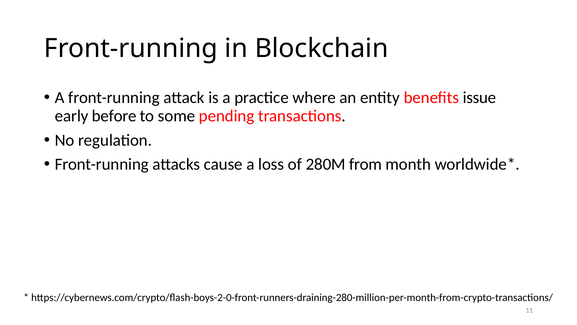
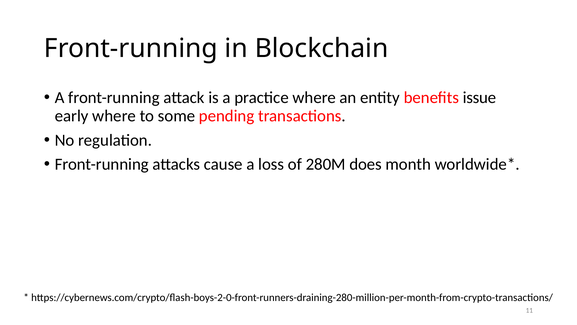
early before: before -> where (114, 116)
from: from -> does (366, 164)
